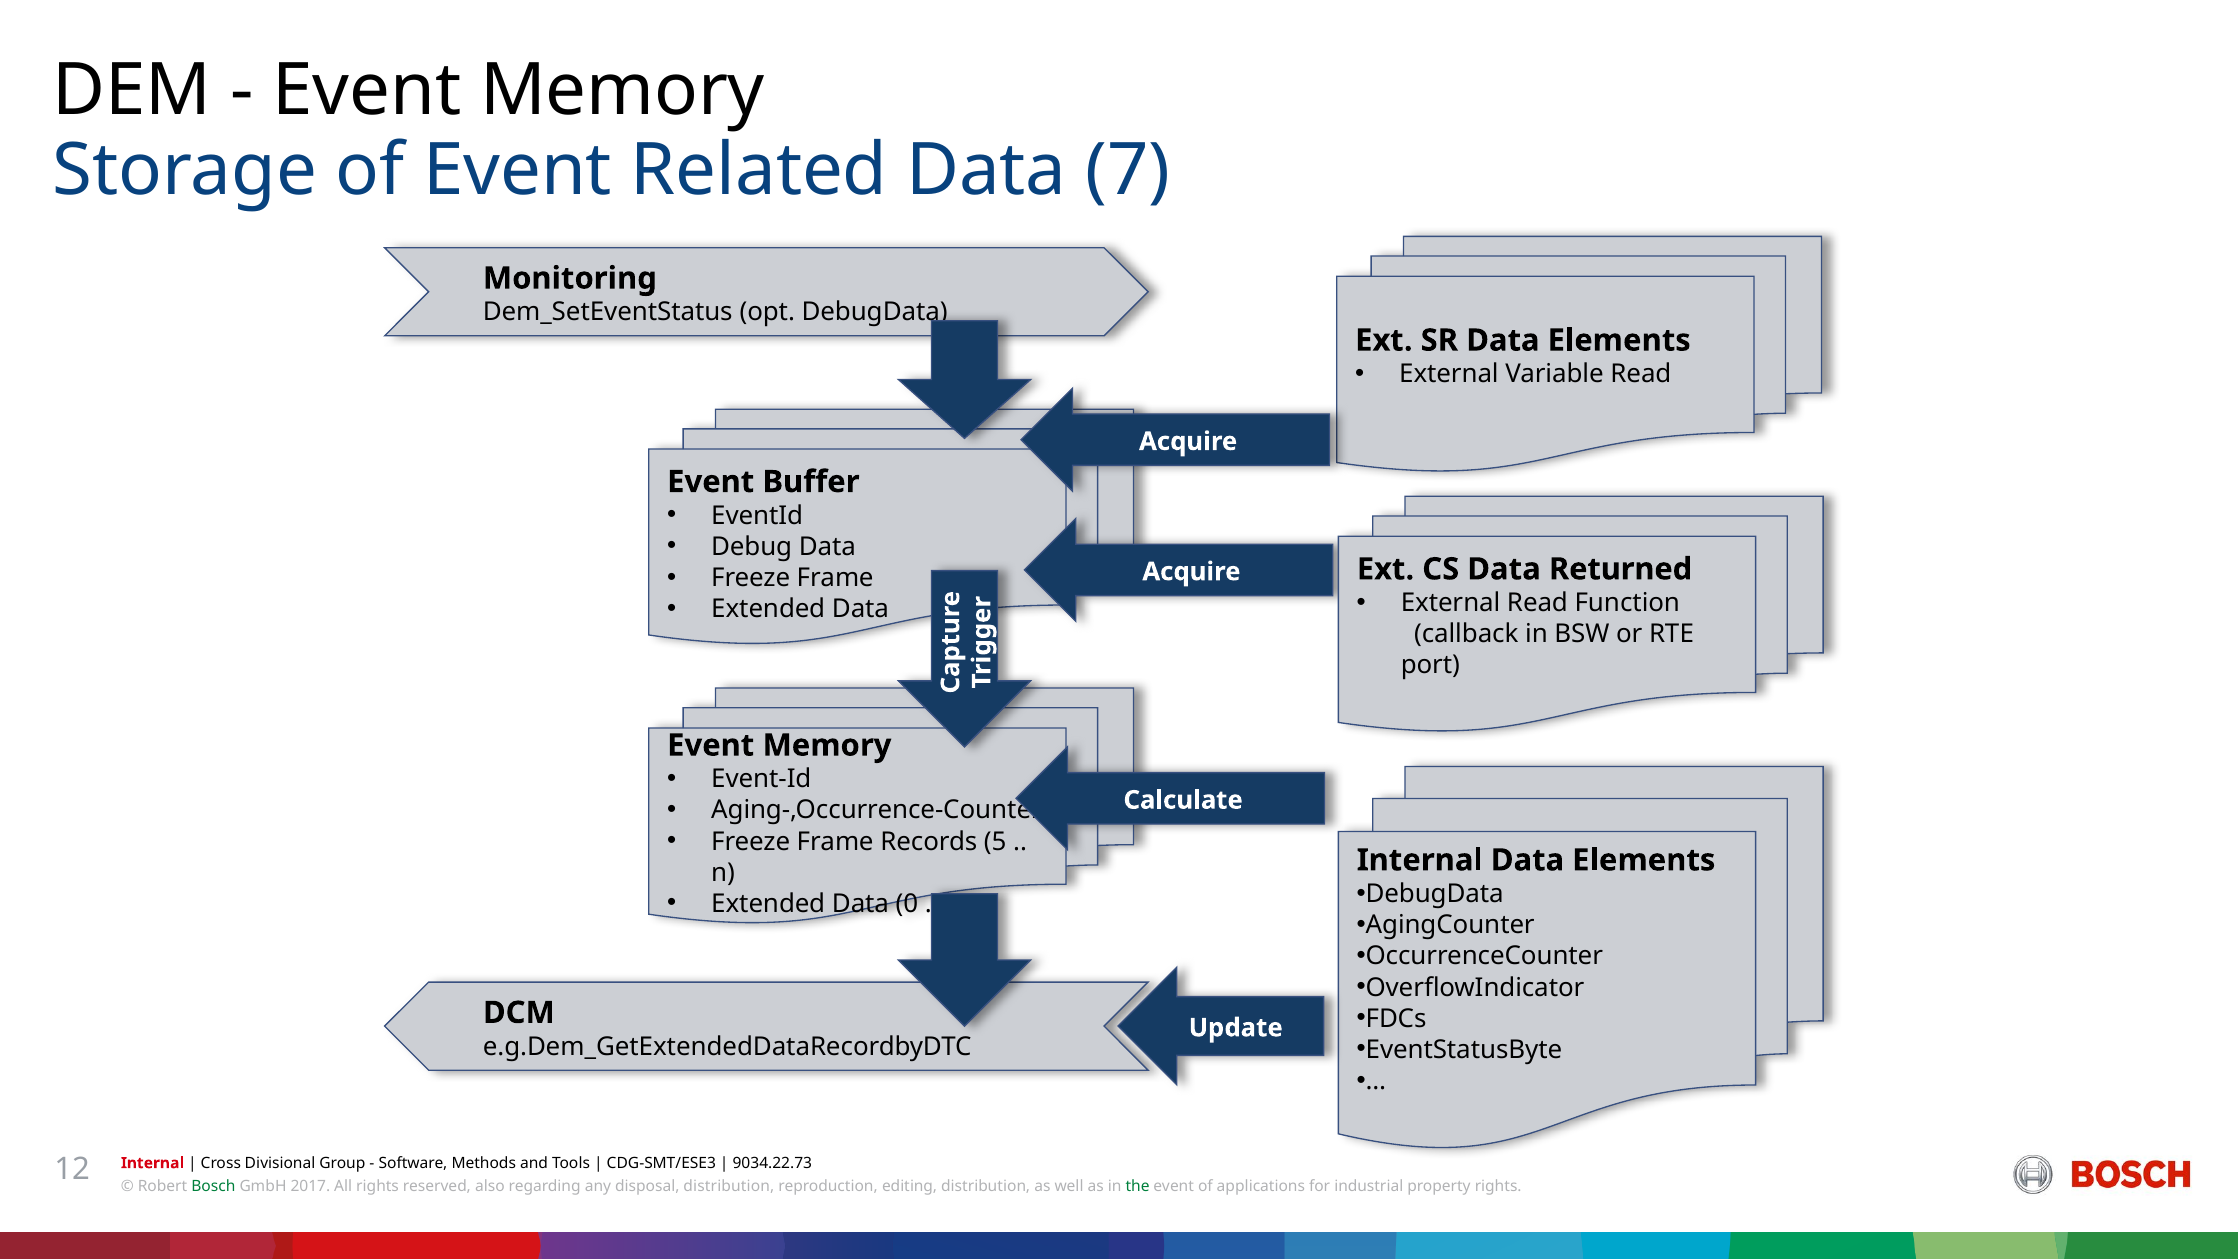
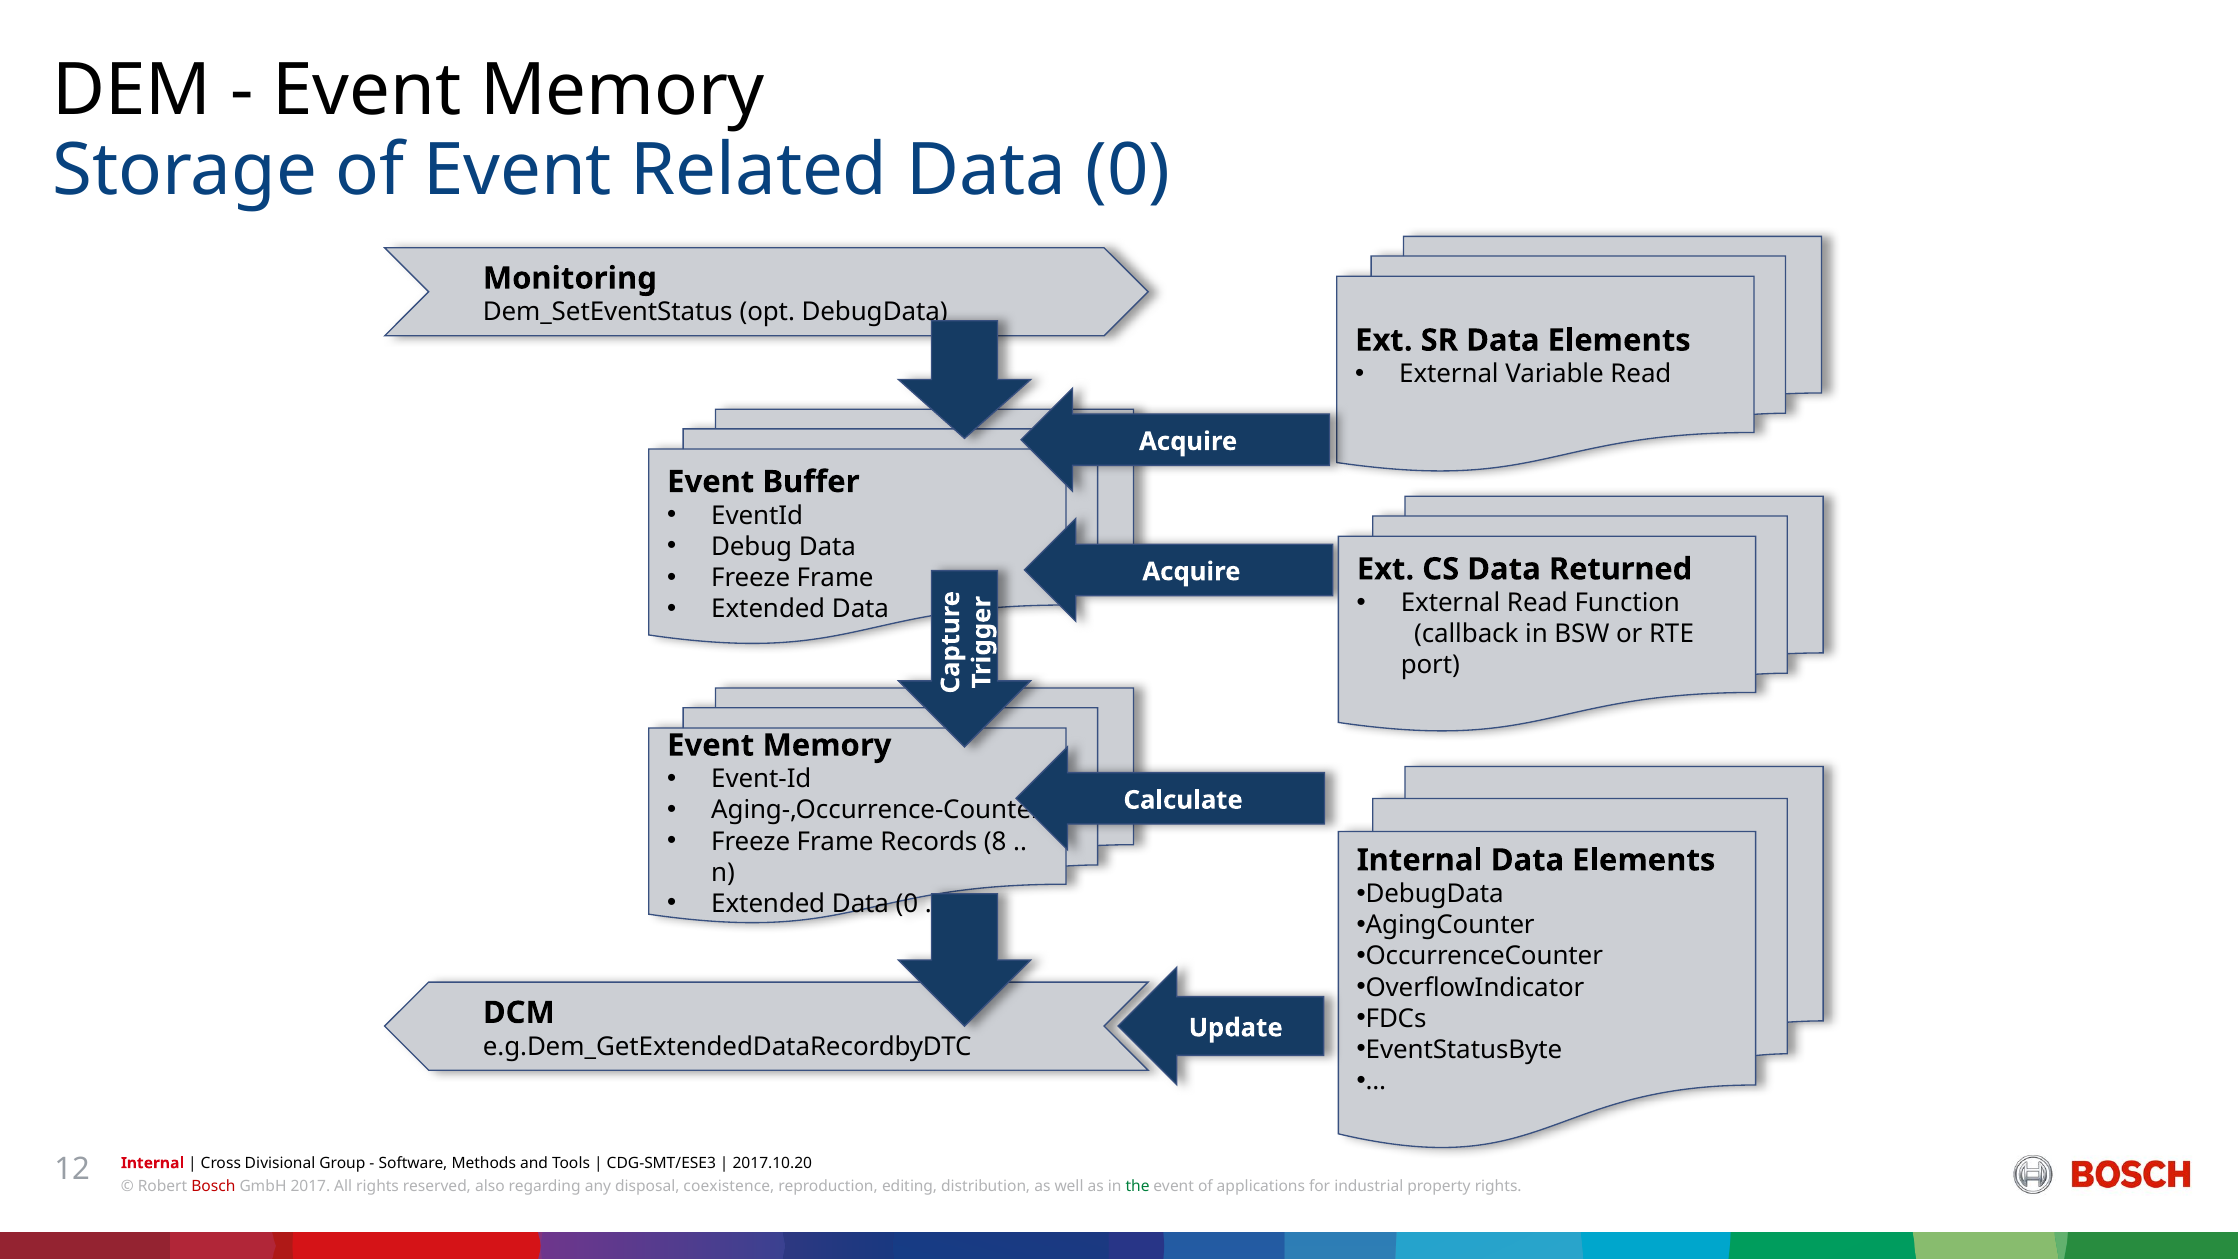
Related Data 7: 7 -> 0 (1128, 170)
5: 5 -> 8 (995, 842)
9034.22.73: 9034.22.73 -> 2017.10.20 (772, 1163)
Bosch colour: green -> red (213, 1186)
disposal distribution: distribution -> coexistence (729, 1186)
